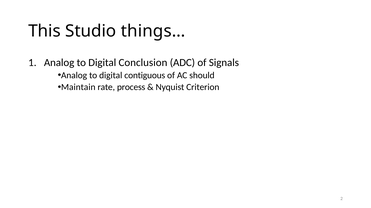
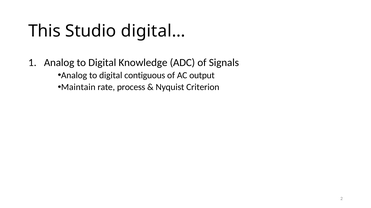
things…: things… -> digital… (153, 31)
Conclusion: Conclusion -> Knowledge (143, 63)
should: should -> output (202, 75)
